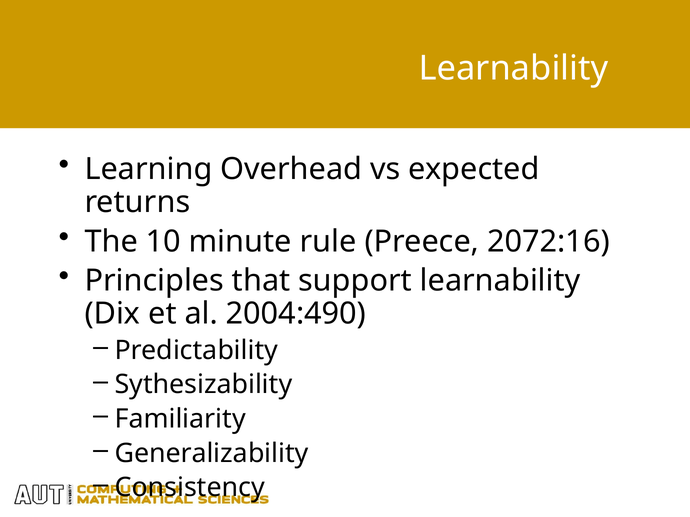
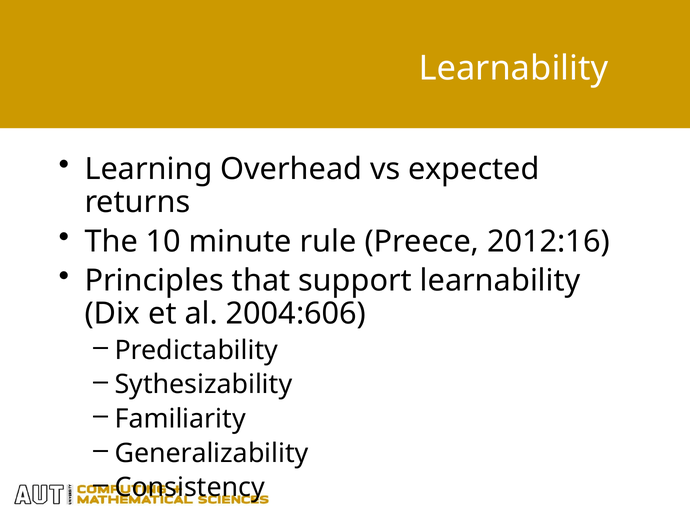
2072:16: 2072:16 -> 2012:16 (548, 242)
2004:490: 2004:490 -> 2004:606 (296, 314)
